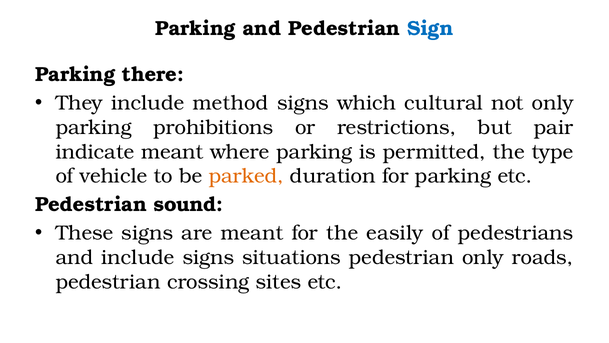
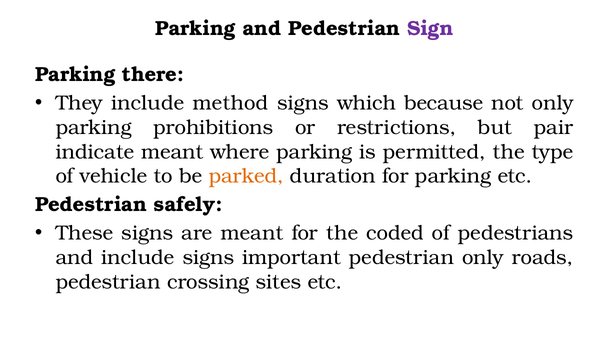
Sign colour: blue -> purple (430, 29)
cultural: cultural -> because (444, 103)
sound: sound -> safely (188, 204)
easily: easily -> coded (395, 233)
situations: situations -> important (292, 257)
